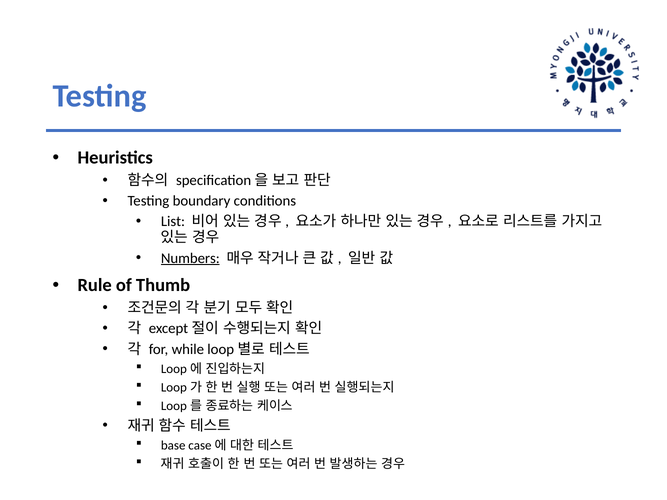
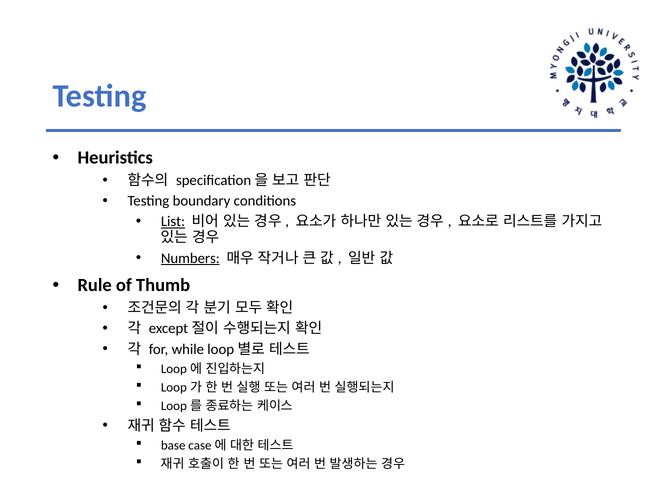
List underline: none -> present (173, 222)
